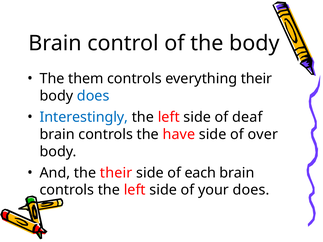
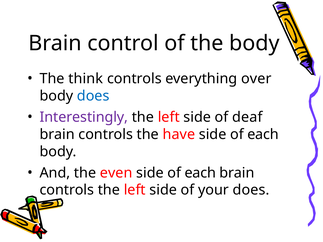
them: them -> think (86, 79)
everything their: their -> over (256, 79)
Interestingly colour: blue -> purple (84, 117)
over: over -> each (263, 134)
the their: their -> even (116, 173)
